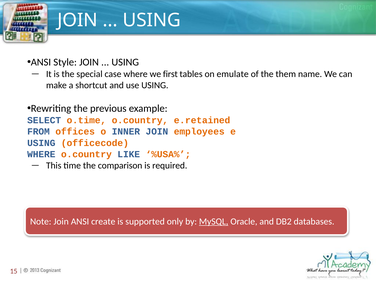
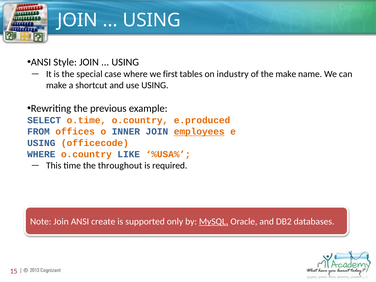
emulate: emulate -> industry (233, 74)
the them: them -> make (286, 74)
e.retained: e.retained -> e.produced (202, 120)
employees underline: none -> present (199, 132)
comparison: comparison -> throughout (120, 165)
